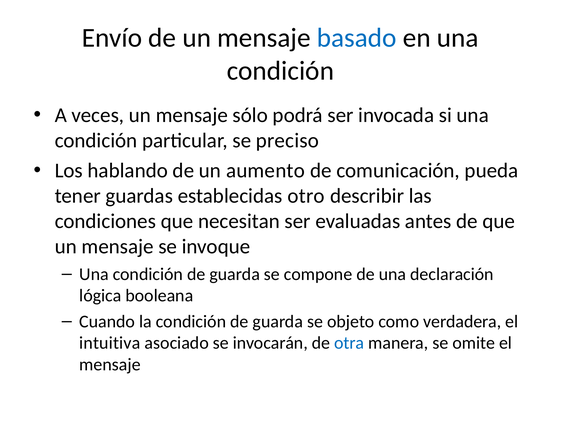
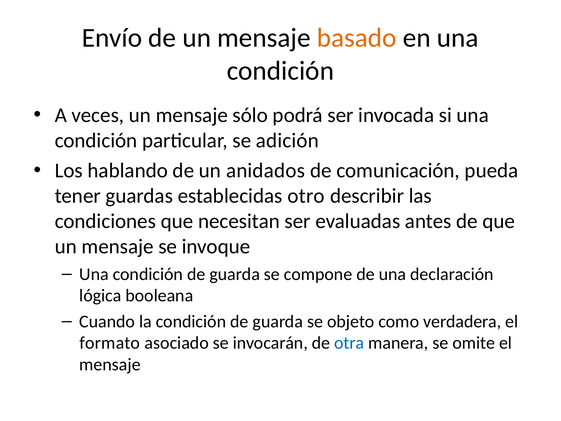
basado colour: blue -> orange (357, 38)
preciso: preciso -> adición (287, 140)
aumento: aumento -> anidados (266, 171)
intuitiva: intuitiva -> formato (110, 343)
